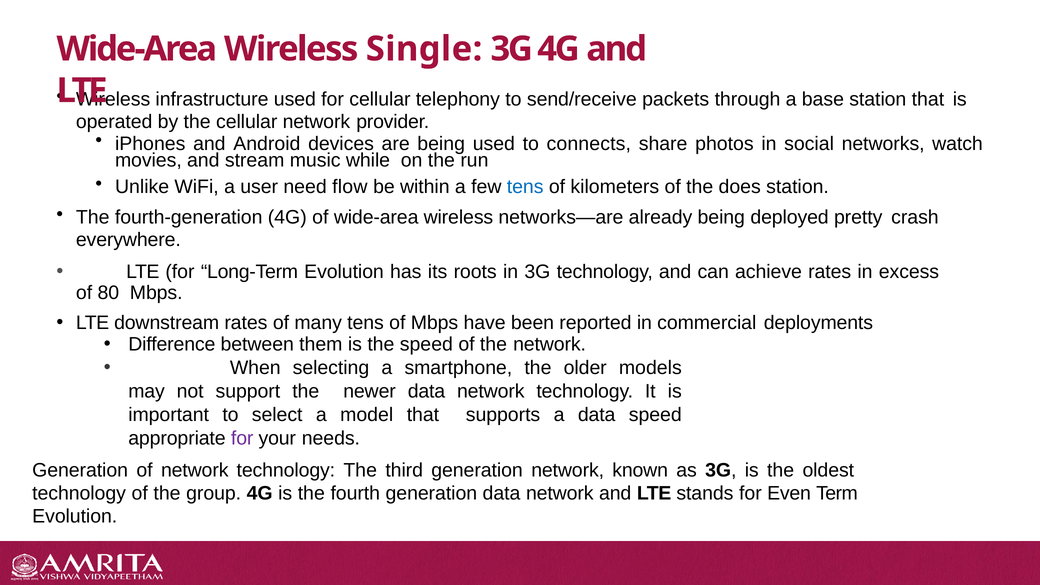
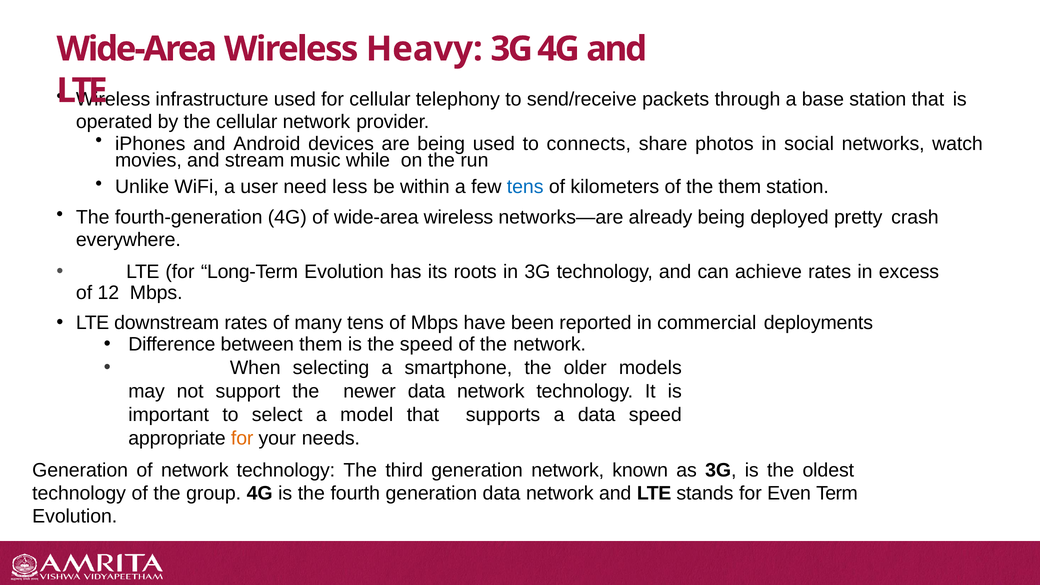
Single: Single -> Heavy (424, 49)
flow: flow -> less (350, 187)
the does: does -> them (740, 187)
80: 80 -> 12 (108, 293)
for colour: purple -> orange (242, 438)
